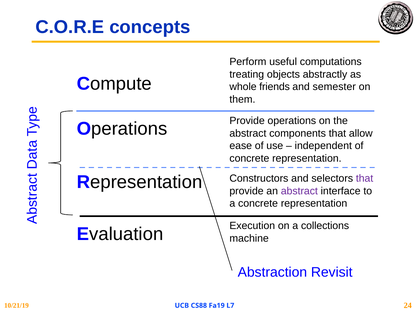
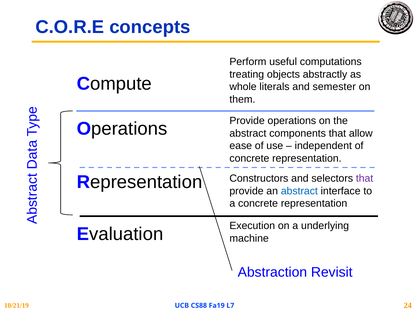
friends: friends -> literals (274, 87)
abstract colour: purple -> blue (299, 191)
collections: collections -> underlying (325, 226)
